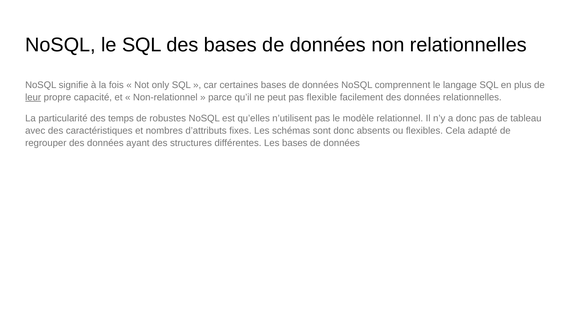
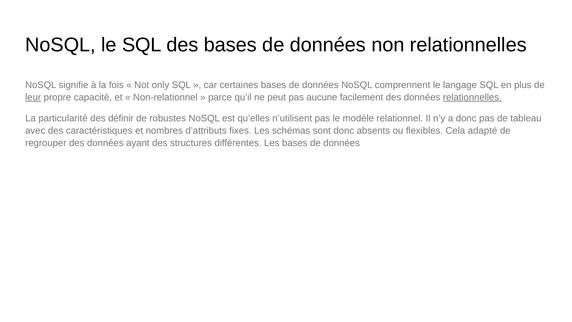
flexible: flexible -> aucune (322, 97)
relationnelles underline: none -> present (472, 97)
temps: temps -> définir (121, 118)
